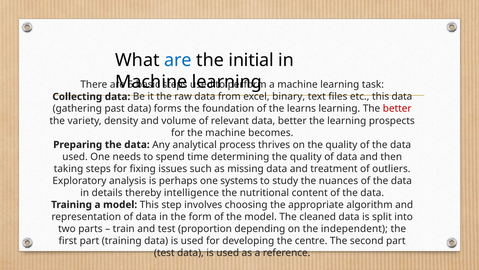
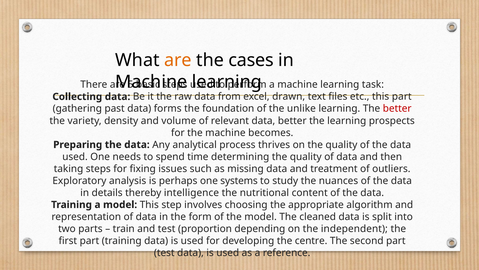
are colour: blue -> orange (178, 60)
initial: initial -> cases (251, 60)
binary: binary -> drawn (289, 96)
this data: data -> part (402, 96)
learns: learns -> unlike (301, 108)
